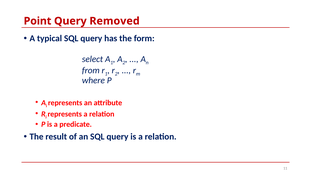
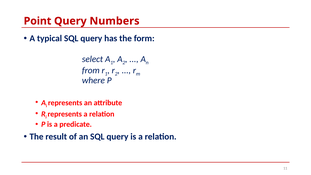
Removed: Removed -> Numbers (115, 21)
